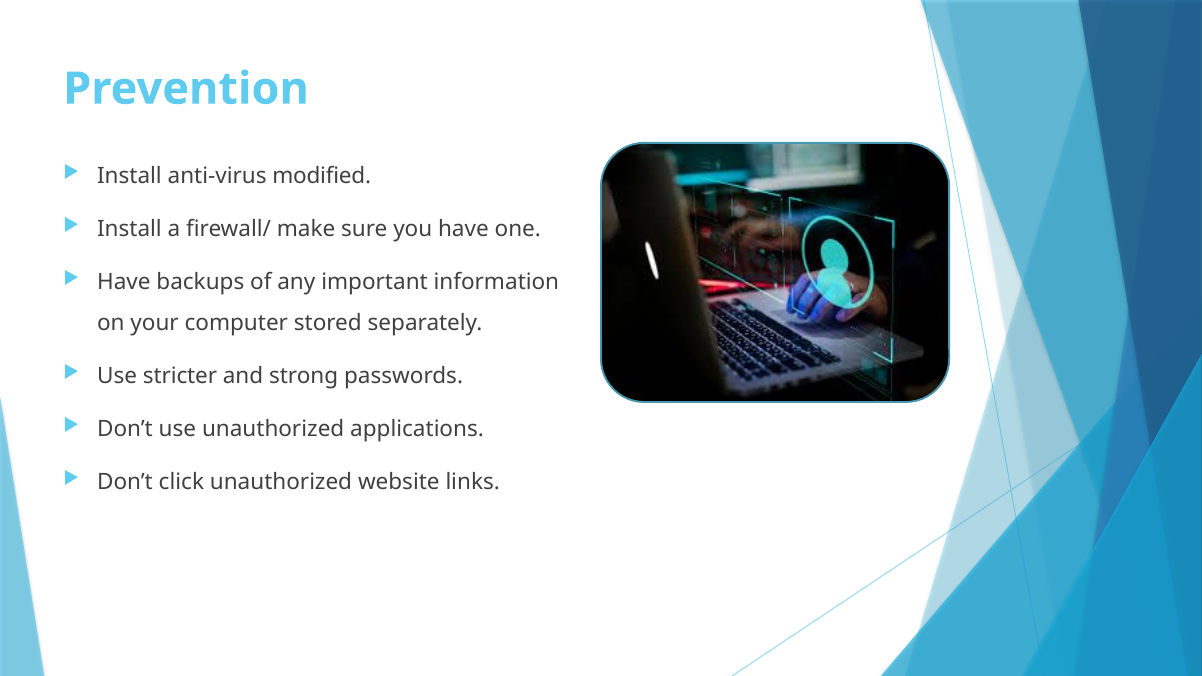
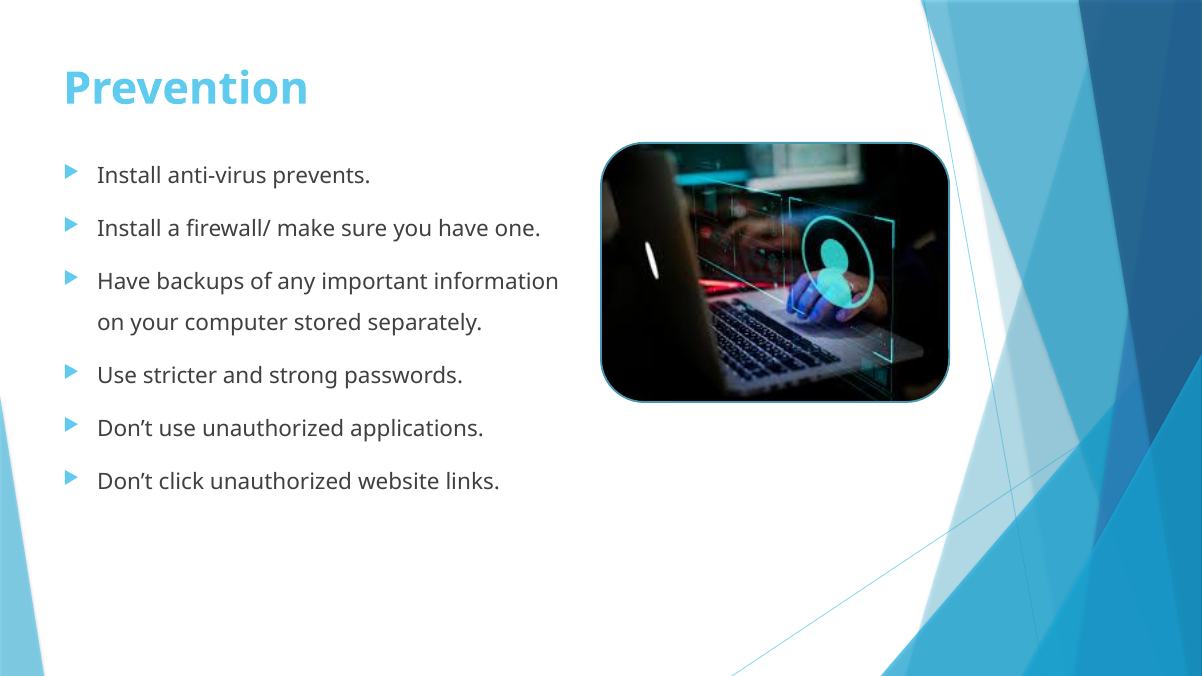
modified: modified -> prevents (322, 176)
